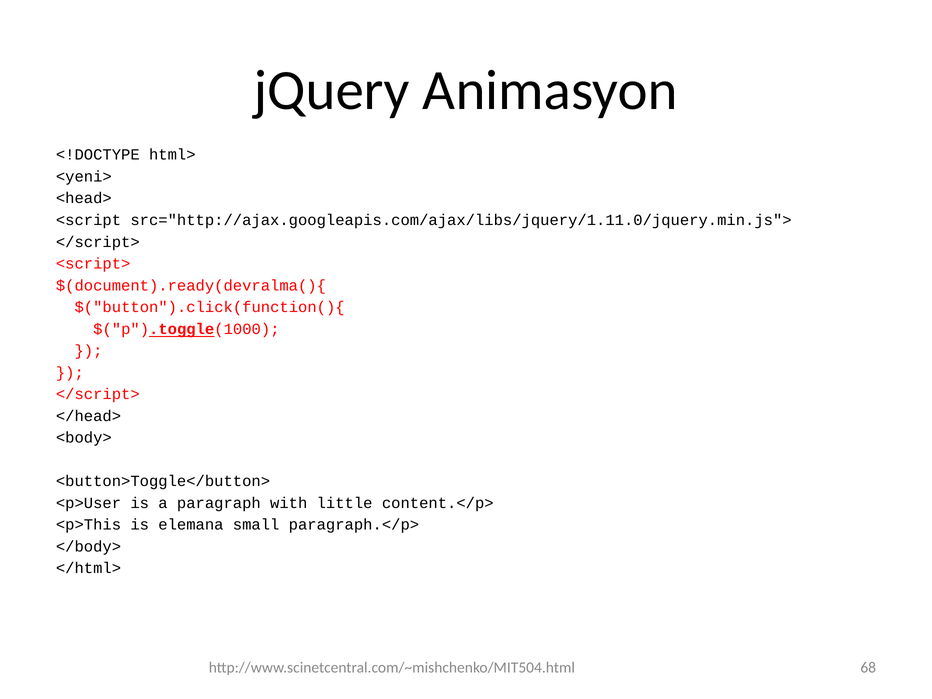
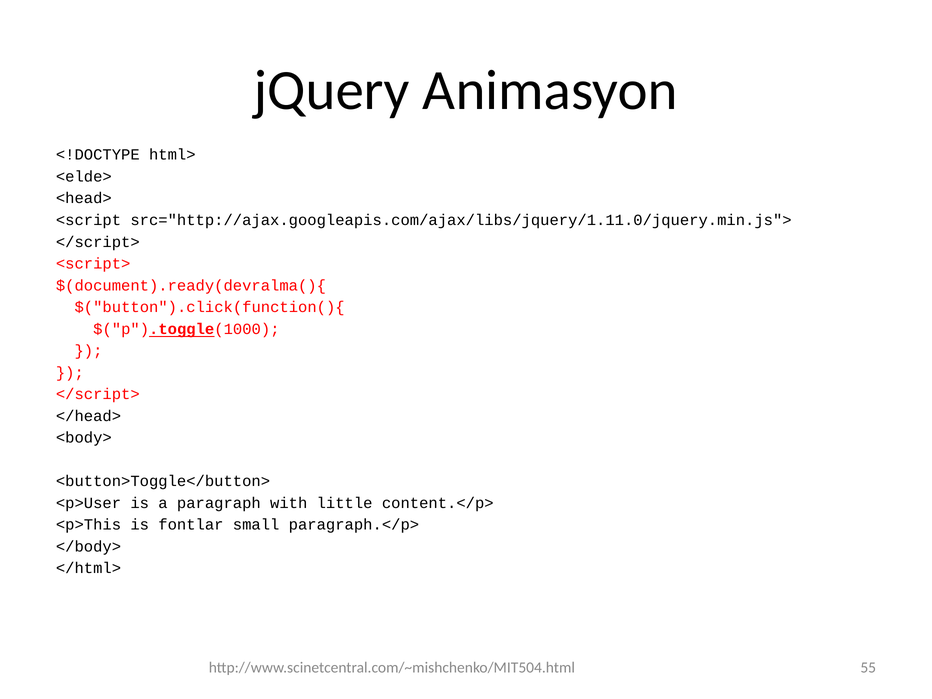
<yeni>: <yeni> -> <elde> (84, 177)
elemana: elemana -> fontlar (191, 525)
68: 68 -> 55 (868, 667)
